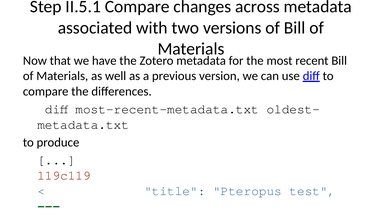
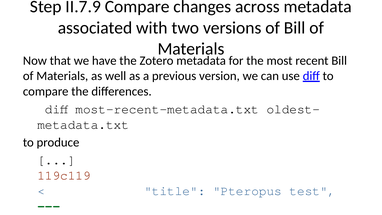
II.5.1: II.5.1 -> II.7.9 (83, 7)
